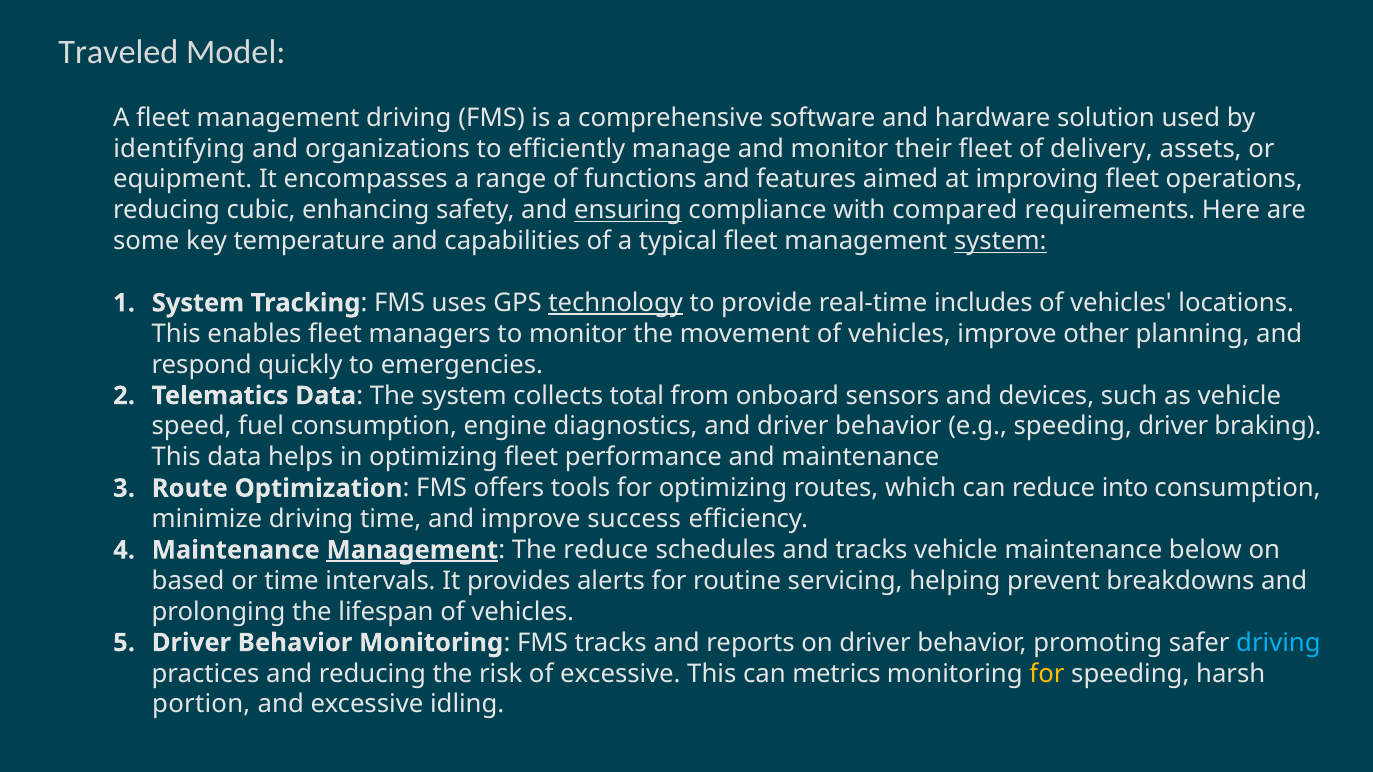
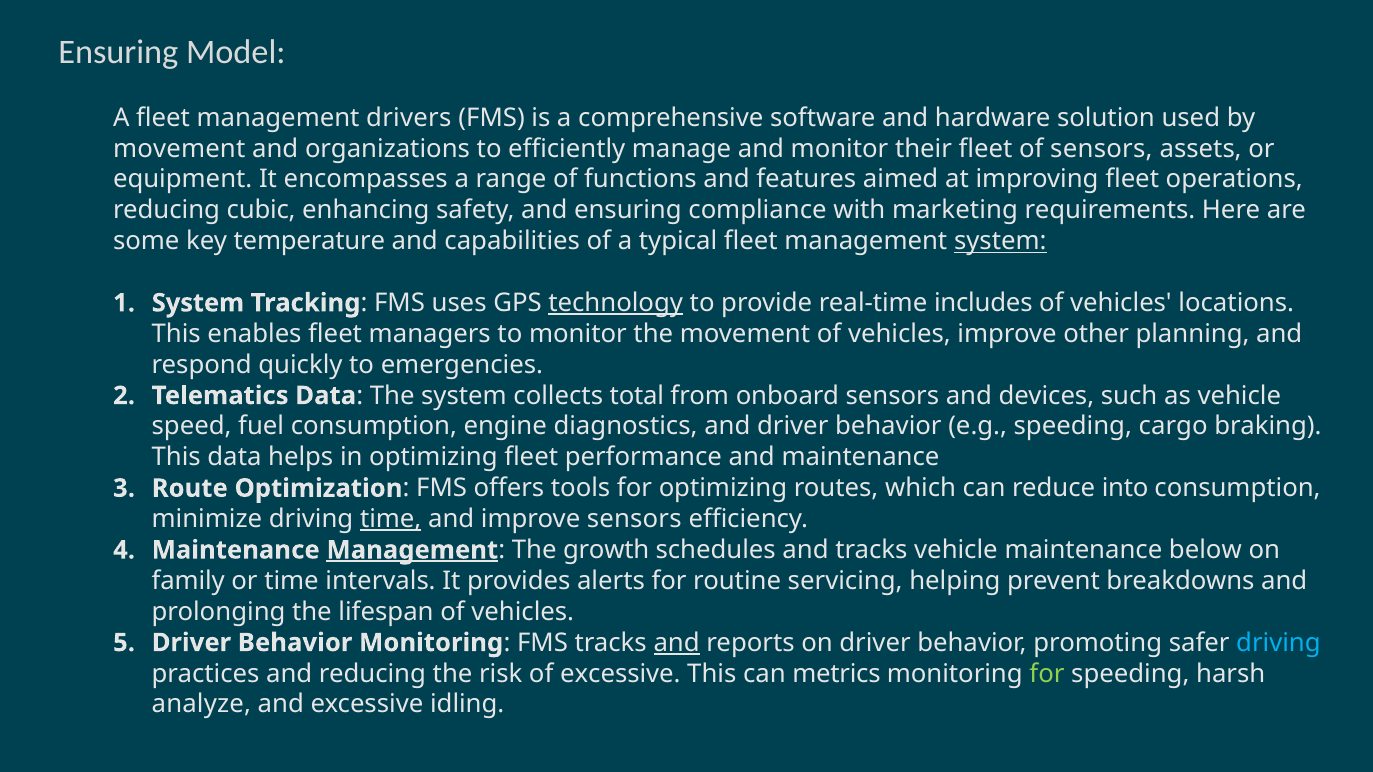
Traveled: Traveled -> Ensuring (118, 52)
management driving: driving -> drivers (409, 118)
identifying: identifying -> movement (179, 149)
of delivery: delivery -> sensors (1101, 149)
ensuring underline: present -> none (628, 210)
compared: compared -> marketing (955, 210)
speeding driver: driver -> cargo (1173, 427)
time underline: none -> present (391, 519)
improve success: success -> sensors (634, 519)
The reduce: reduce -> growth (606, 550)
based: based -> family (188, 581)
and underline: none -> present (677, 643)
for colour: yellow -> light green (1047, 674)
portion: portion -> analyze (201, 705)
